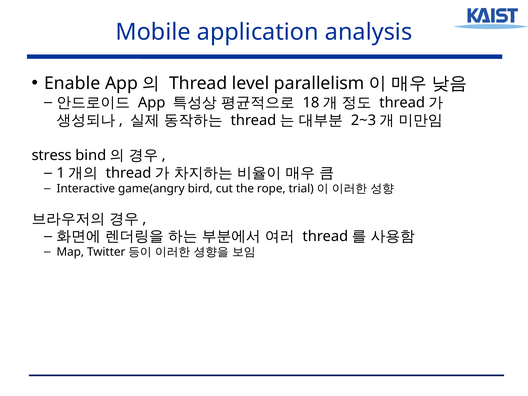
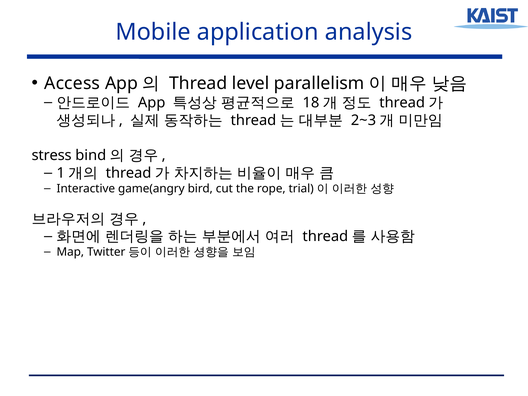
Enable: Enable -> Access (72, 83)
